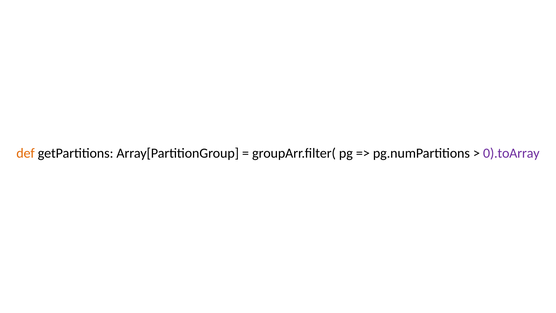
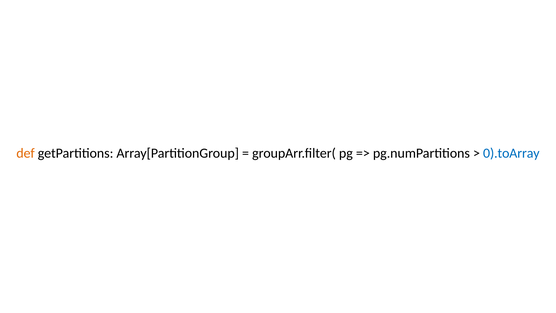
0).toArray colour: purple -> blue (511, 153)
